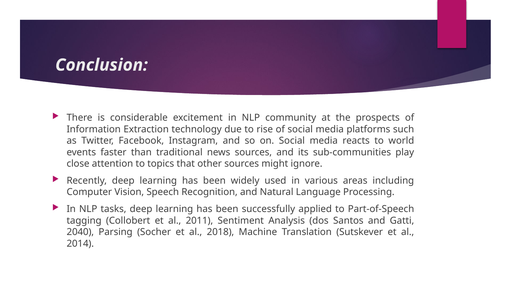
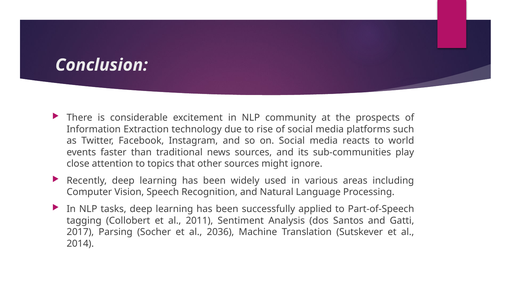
2040: 2040 -> 2017 (80, 232)
2018: 2018 -> 2036 (220, 232)
